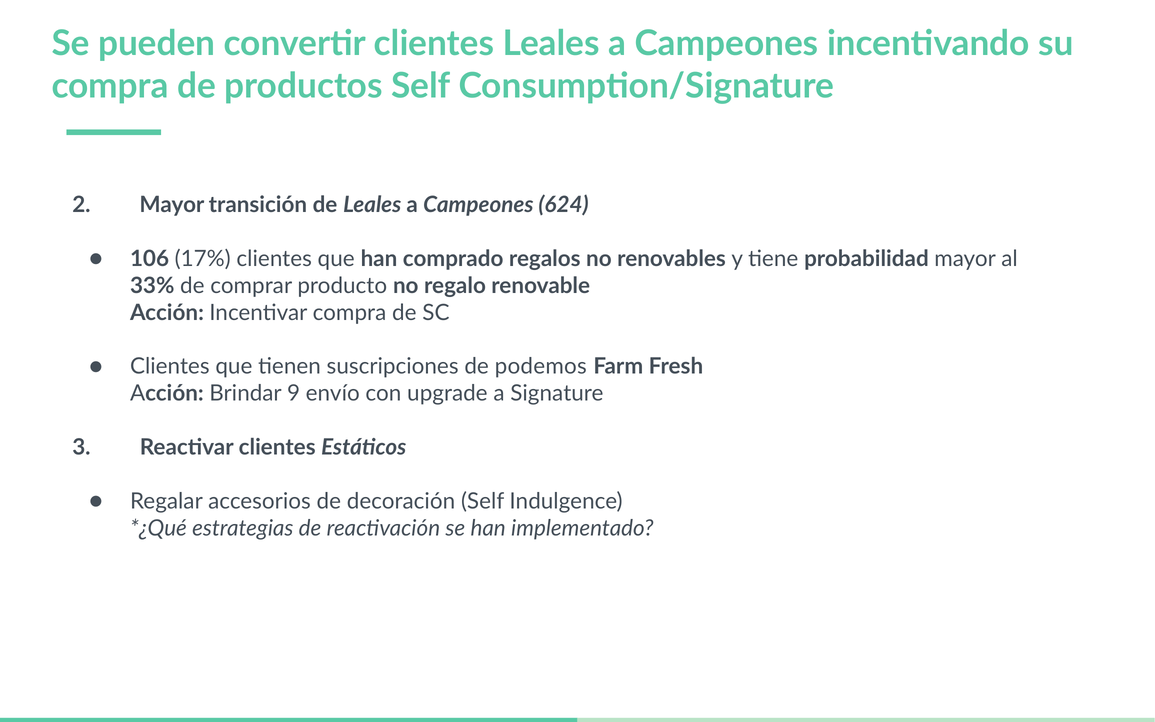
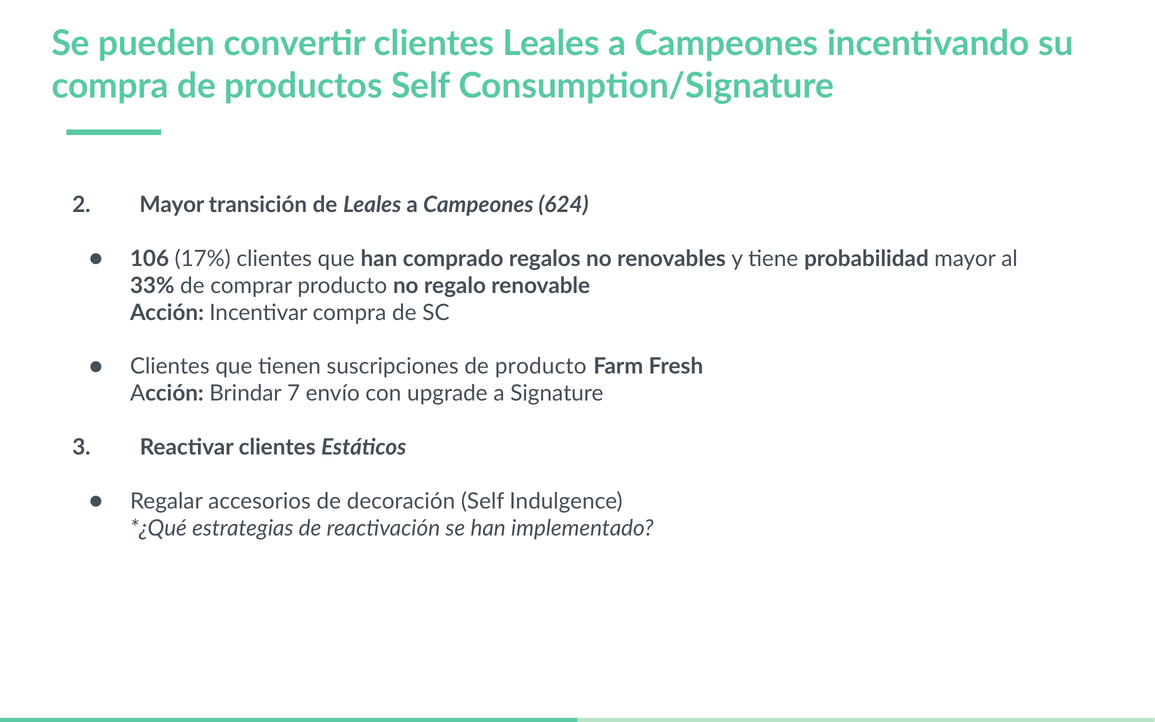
de podemos: podemos -> producto (541, 366)
9: 9 -> 7 (294, 393)
